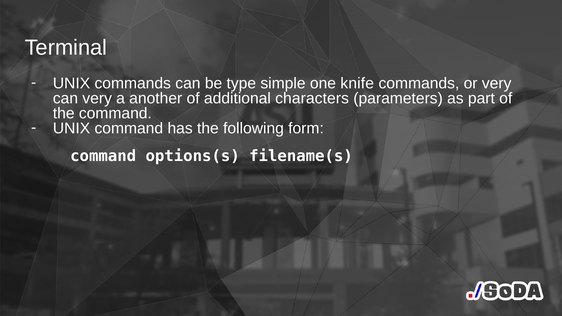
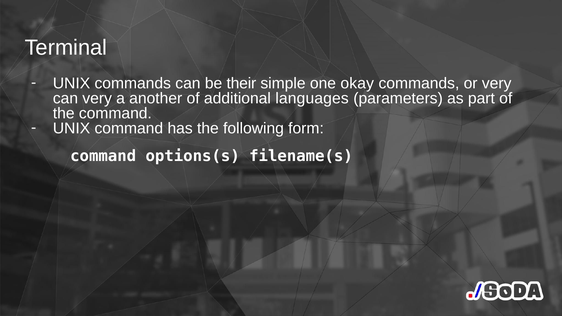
type: type -> their (241, 83)
knife: knife -> okay (357, 83)
characters: characters -> languages (312, 98)
